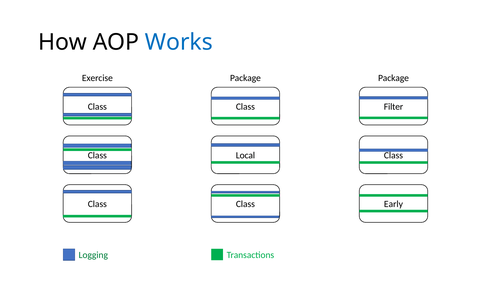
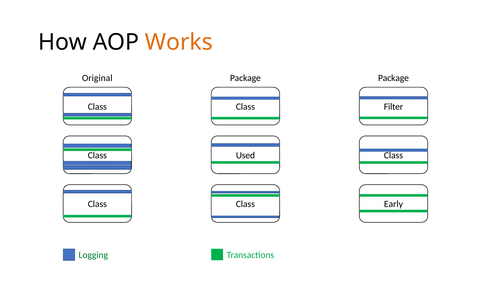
Works colour: blue -> orange (179, 42)
Exercise: Exercise -> Original (97, 78)
Local: Local -> Used (245, 155)
